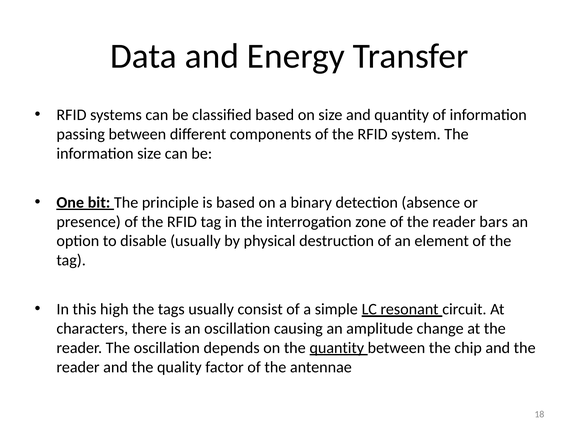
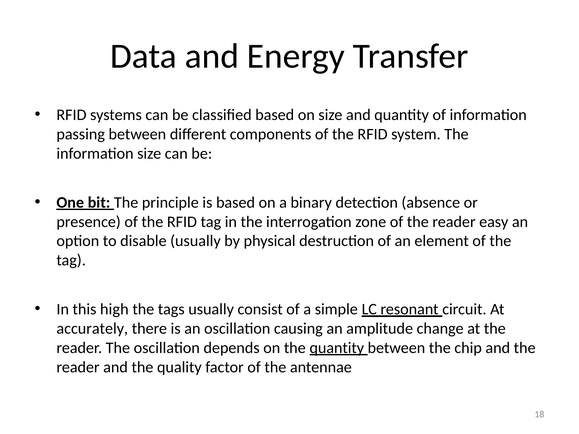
bars: bars -> easy (494, 222)
characters: characters -> accurately (92, 329)
